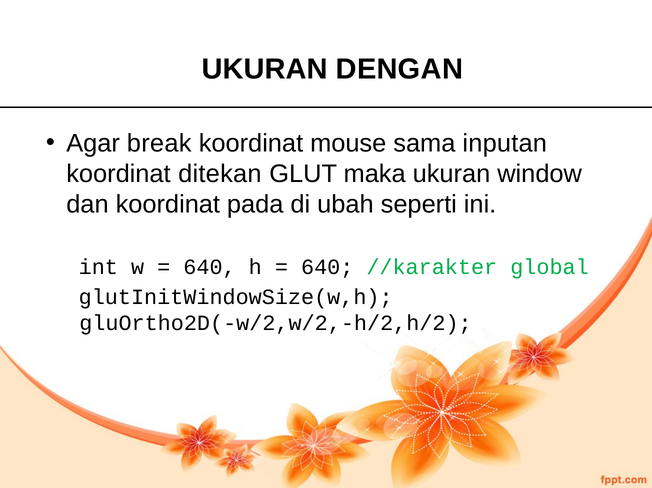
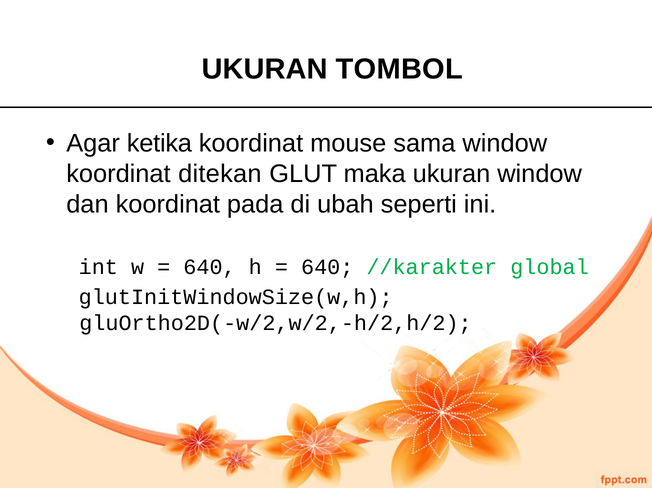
DENGAN: DENGAN -> TOMBOL (399, 69)
break: break -> ketika (159, 144)
sama inputan: inputan -> window (505, 144)
